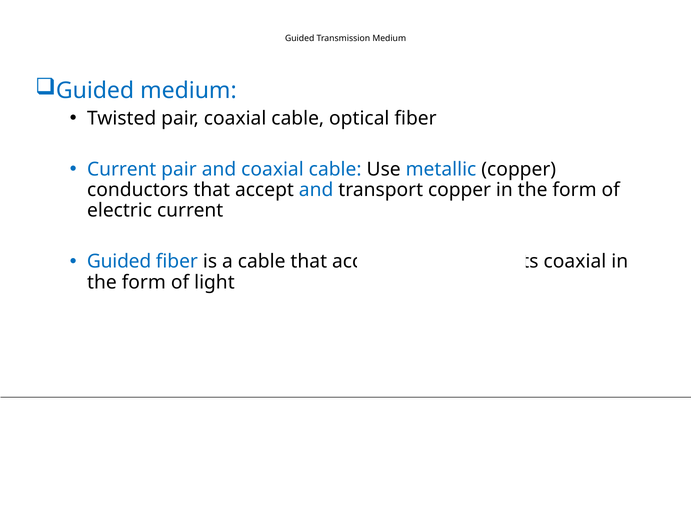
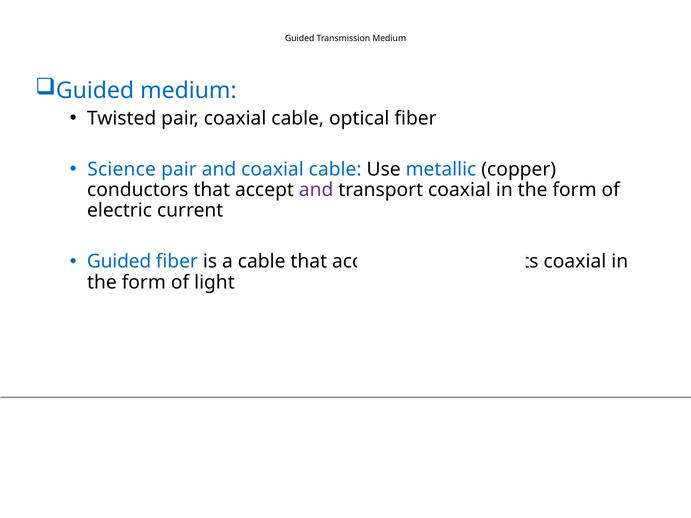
Current: Current -> Science (122, 169)
and colour: blue -> purple (316, 190)
transport copper: copper -> coaxial (459, 190)
